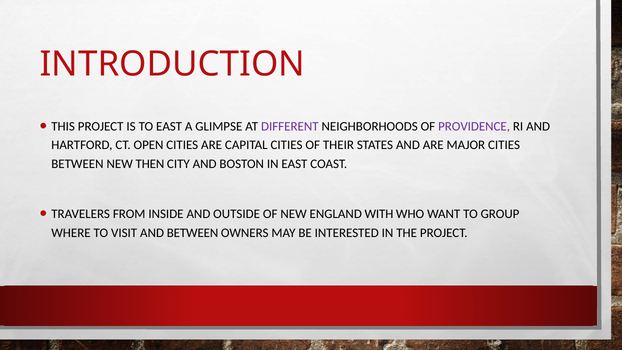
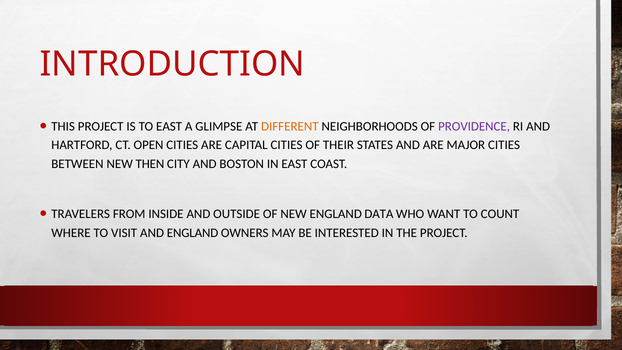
DIFFERENT colour: purple -> orange (290, 126)
WITH: WITH -> DATA (379, 214)
GROUP: GROUP -> COUNT (500, 214)
AND BETWEEN: BETWEEN -> ENGLAND (193, 233)
